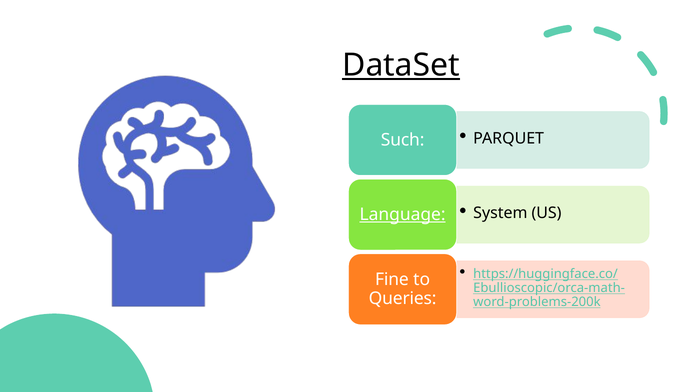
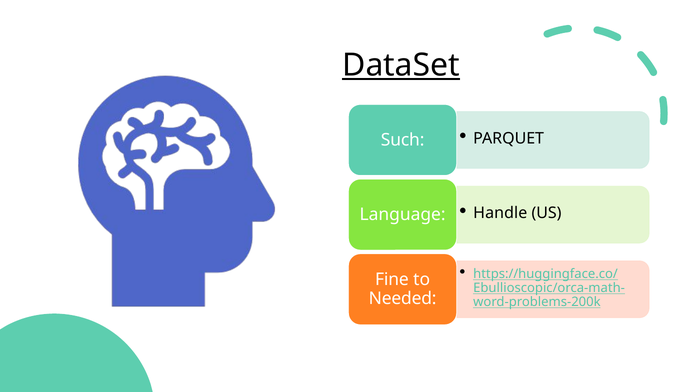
System: System -> Handle (500, 213)
Language underline: present -> none (403, 215)
Queries: Queries -> Needed (403, 299)
